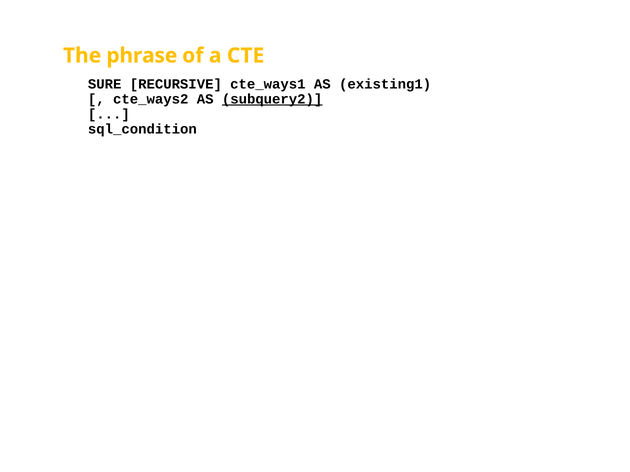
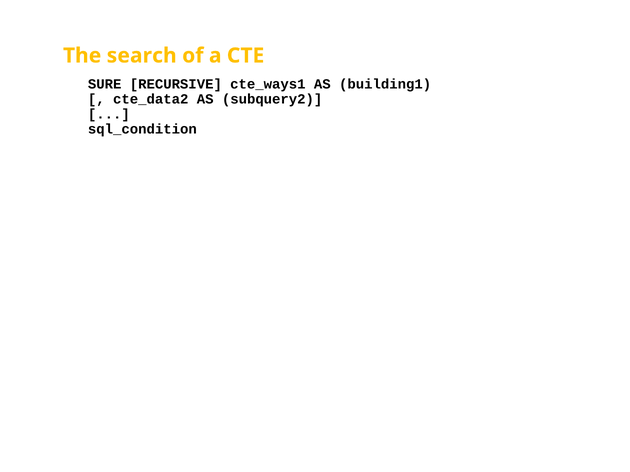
phrase: phrase -> search (142, 56)
existing1: existing1 -> building1 (385, 84)
cte_ways2: cte_ways2 -> cte_data2 (151, 99)
subquery2 underline: present -> none (272, 99)
